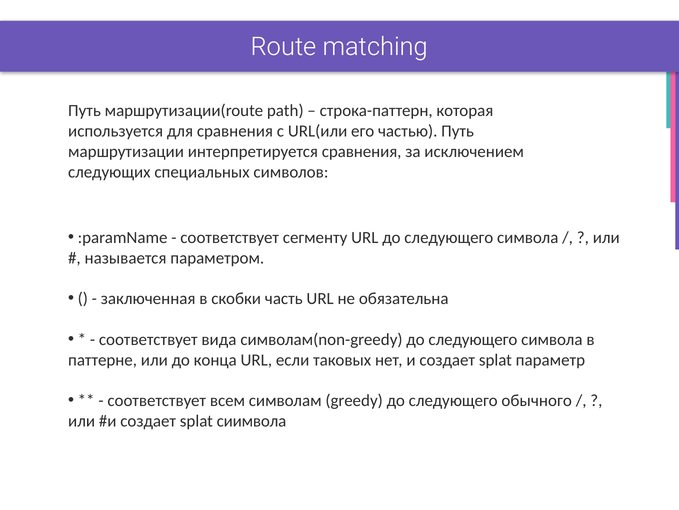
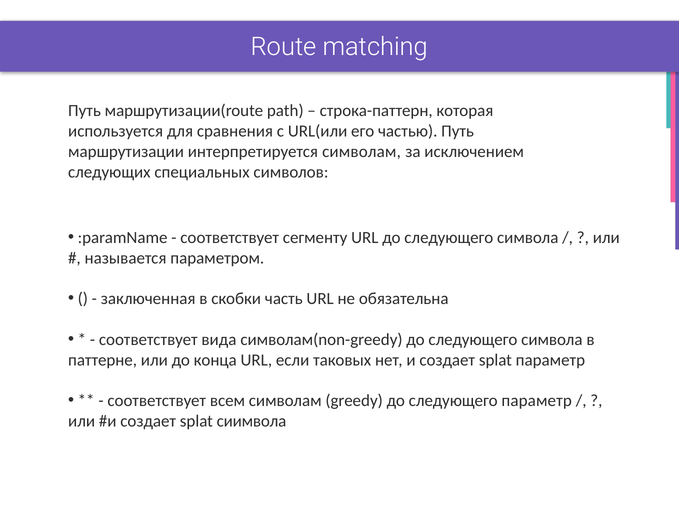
интерпретируется сравнения: сравнения -> символам (362, 151)
следующего обычного: обычного -> параметр (537, 400)
